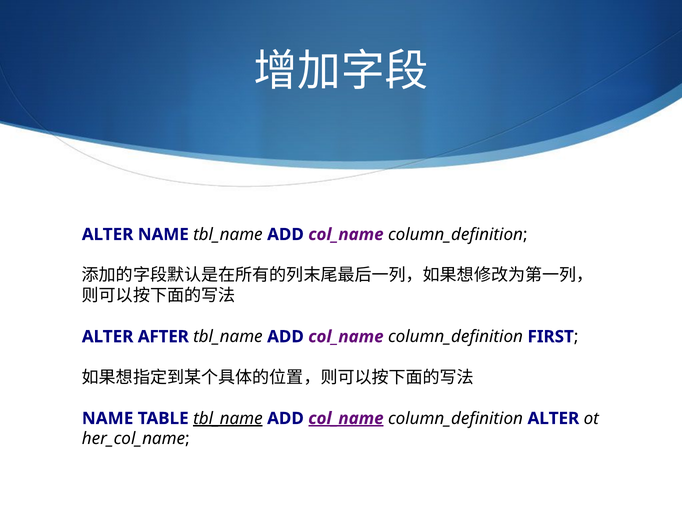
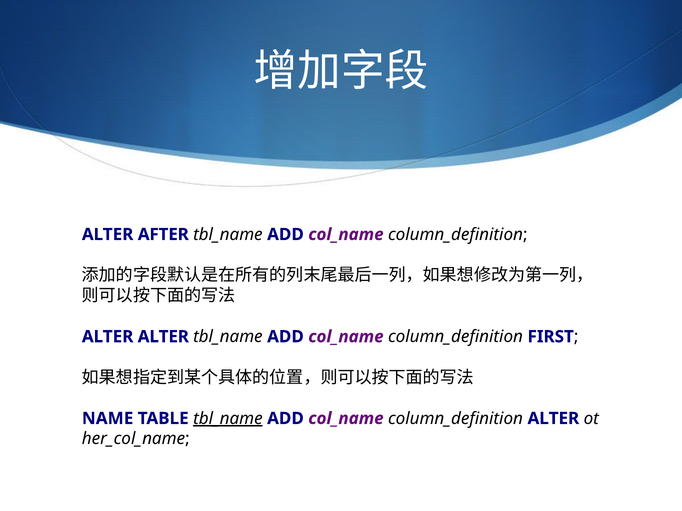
ALTER NAME: NAME -> AFTER (163, 235)
ALTER AFTER: AFTER -> ALTER (163, 337)
col_name underline: present -> none (346, 419)
